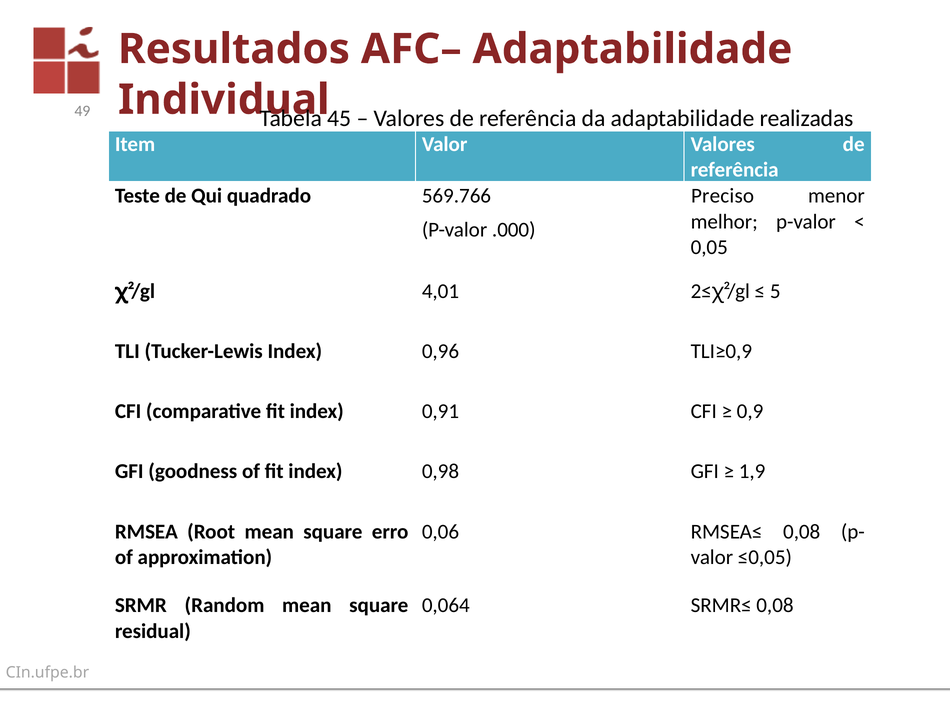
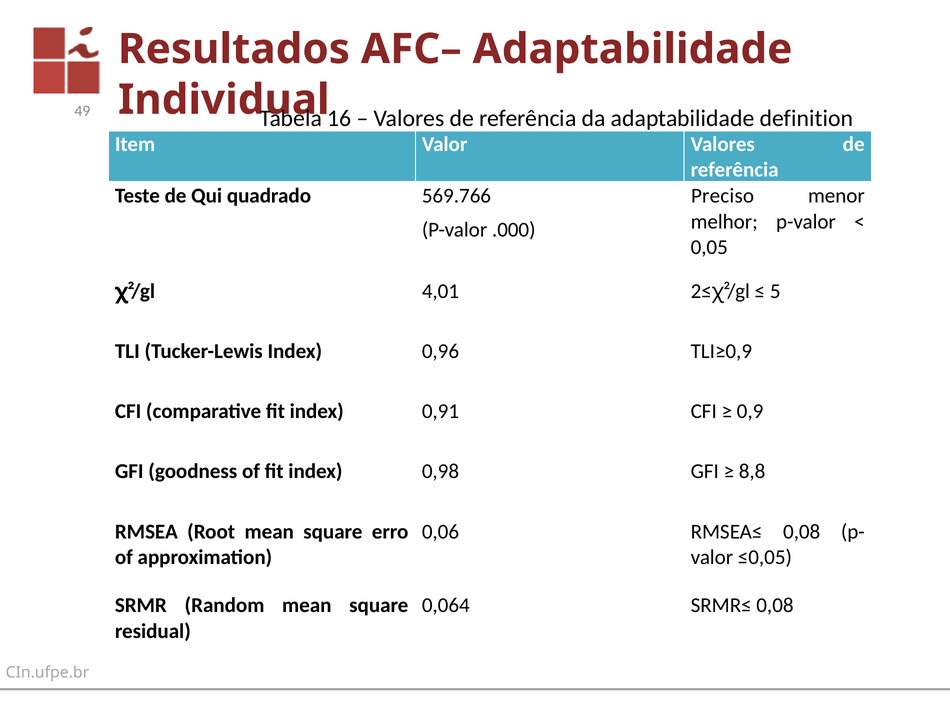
45: 45 -> 16 (339, 118)
realizadas: realizadas -> definition (806, 118)
1,9: 1,9 -> 8,8 (752, 471)
